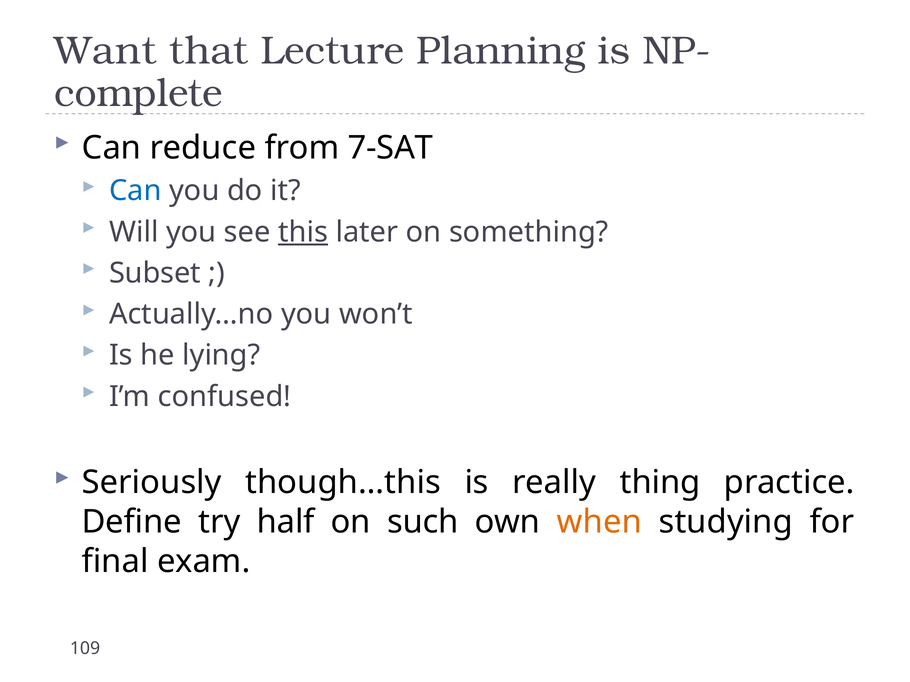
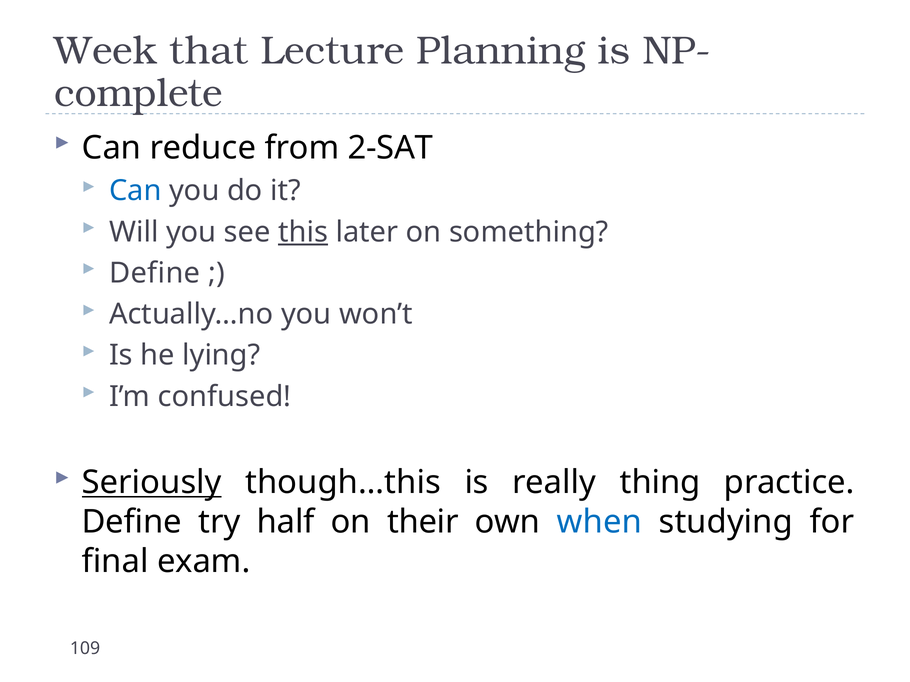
Want: Want -> Week (106, 51)
7-SAT: 7-SAT -> 2-SAT (390, 148)
Subset: Subset -> Define (155, 273)
Seriously underline: none -> present (152, 483)
such: such -> their (423, 522)
when colour: orange -> blue (599, 522)
